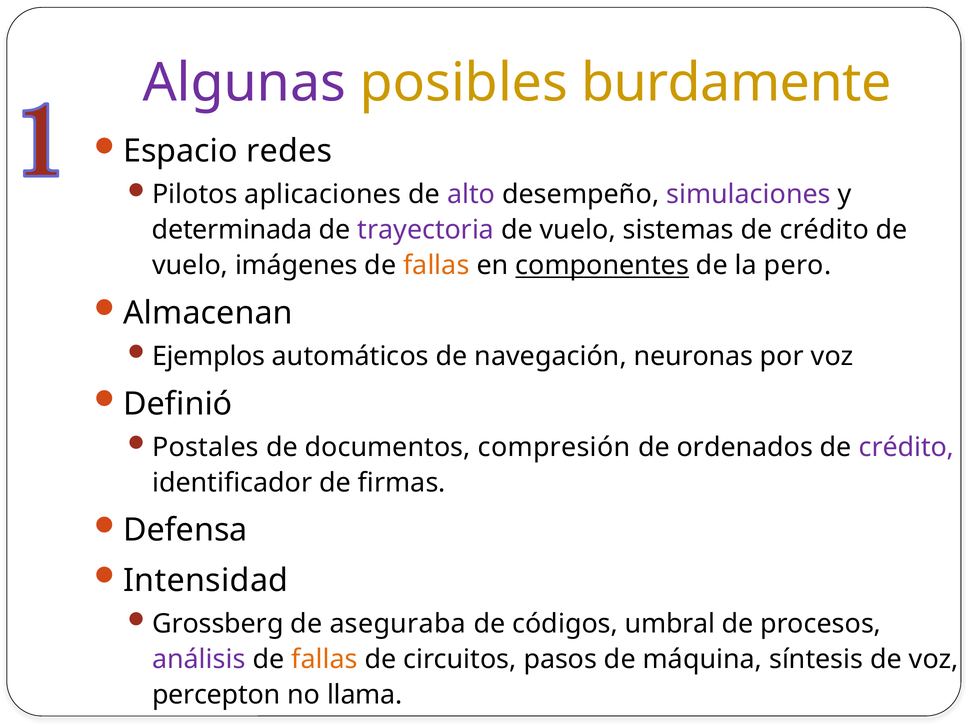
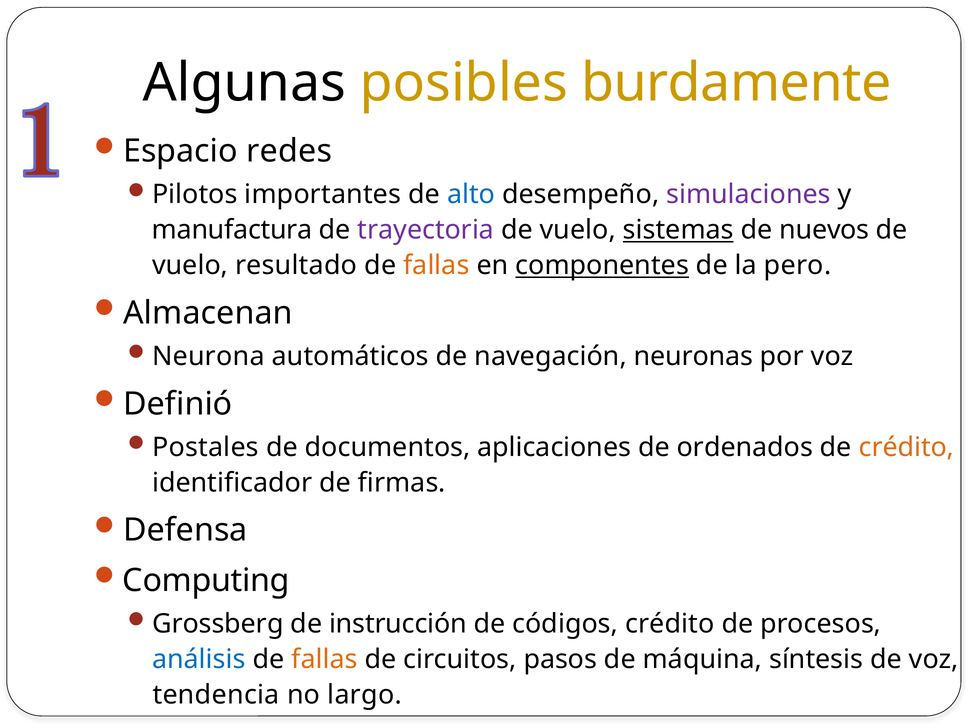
Algunas colour: purple -> black (244, 83)
aplicaciones: aplicaciones -> importantes (323, 195)
alto colour: purple -> blue (471, 195)
determinada: determinada -> manufactura (232, 230)
sistemas underline: none -> present (678, 230)
crédito: crédito -> nuevos (824, 230)
imágenes: imágenes -> resultado (296, 266)
Ejemplos: Ejemplos -> Neurona (208, 356)
compresión: compresión -> aplicaciones (554, 447)
crédito colour: purple -> orange (906, 447)
Intensidad: Intensidad -> Computing (206, 581)
aseguraba: aseguraba -> instrucción (398, 624)
códigos umbral: umbral -> crédito (670, 624)
análisis colour: purple -> blue (199, 659)
percepton: percepton -> tendencia (216, 695)
llama: llama -> largo (365, 695)
